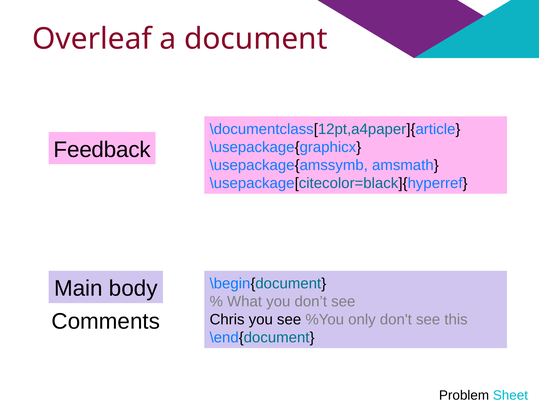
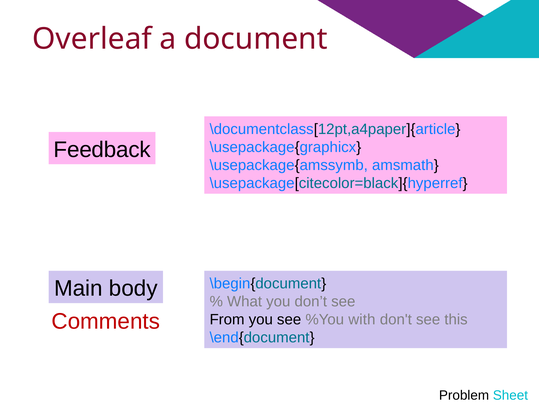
Comments colour: black -> red (106, 321)
Chris: Chris -> From (227, 319)
only: only -> with (362, 319)
